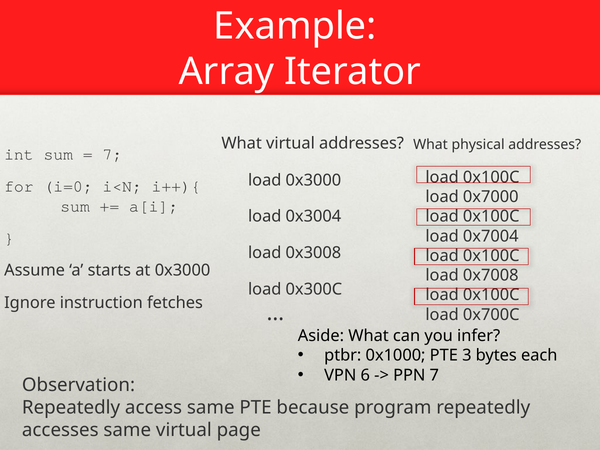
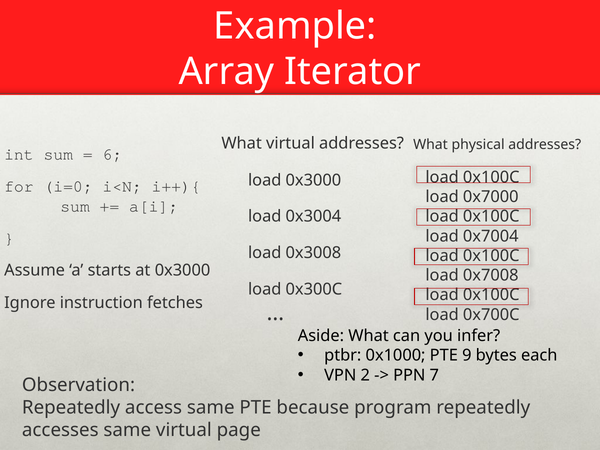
7: 7 -> 6 (112, 154)
3: 3 -> 9 (467, 355)
6: 6 -> 2 (365, 375)
